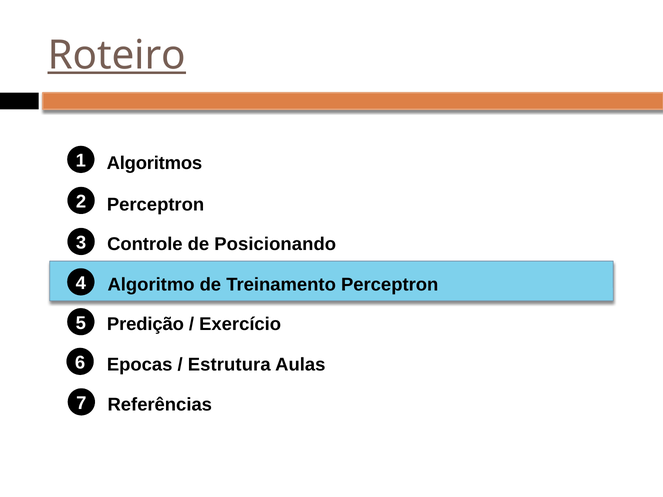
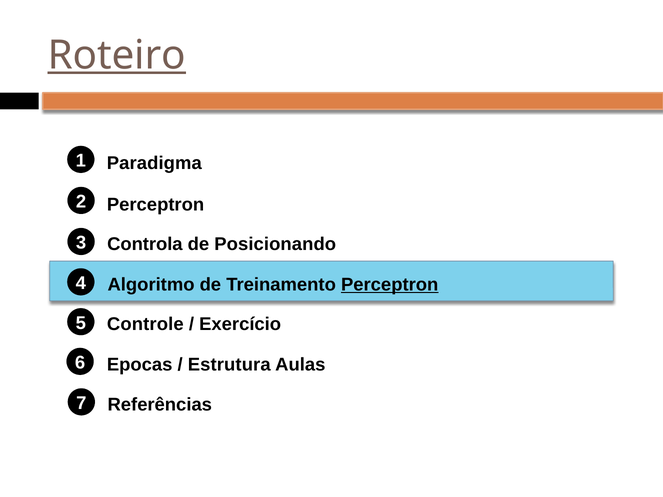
Algoritmos: Algoritmos -> Paradigma (154, 163)
Controle: Controle -> Controla (145, 244)
Perceptron underline: none -> present (390, 285)
Predição: Predição -> Controle (145, 324)
